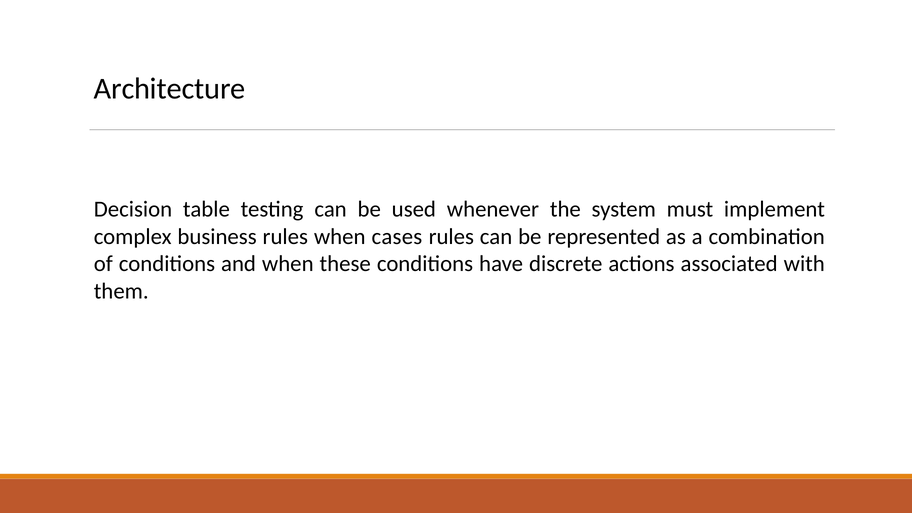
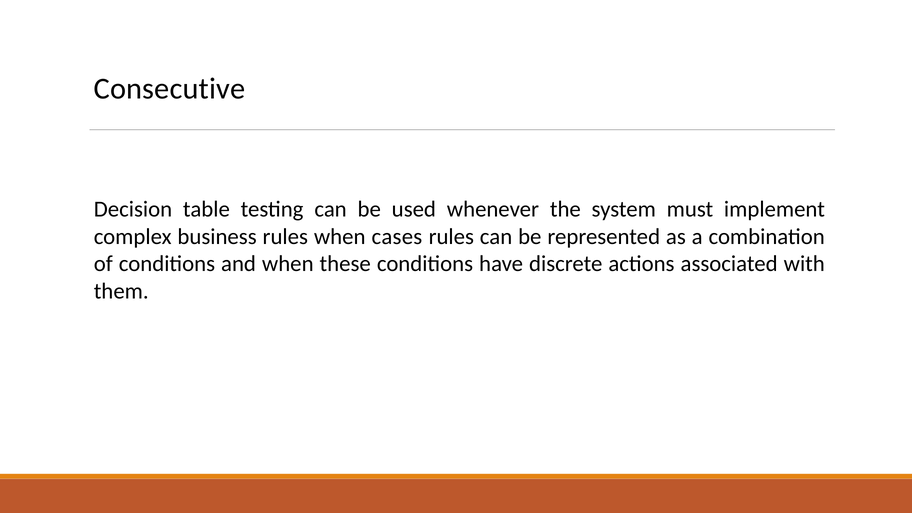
Architecture: Architecture -> Consecutive (169, 89)
